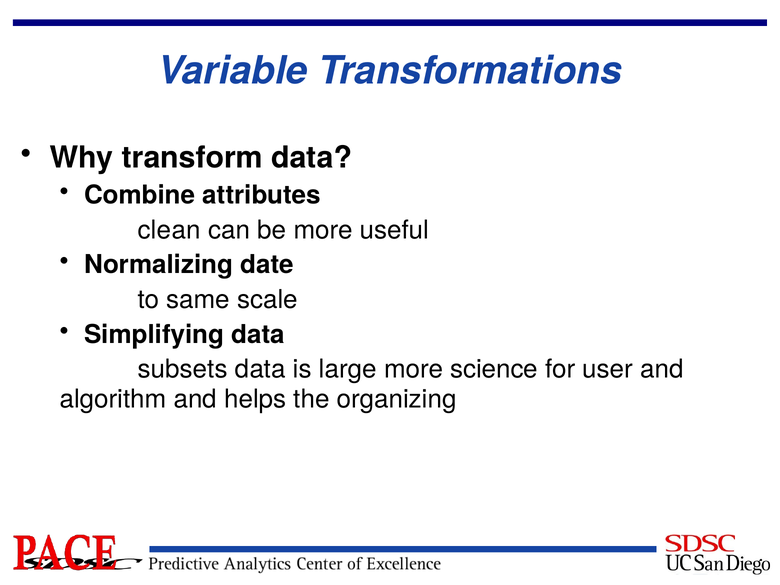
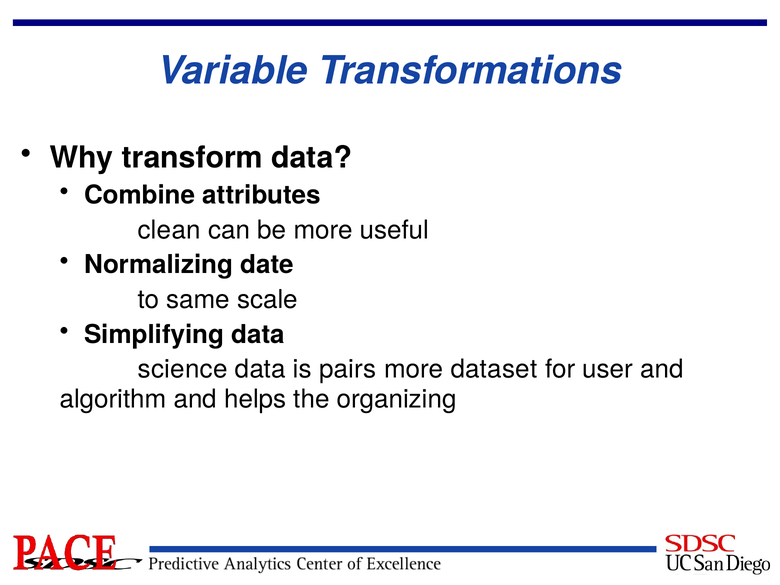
subsets: subsets -> science (183, 369)
large: large -> pairs (348, 369)
science: science -> dataset (494, 369)
